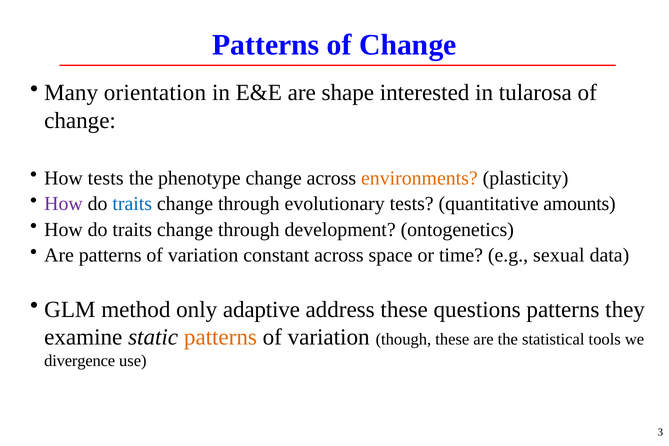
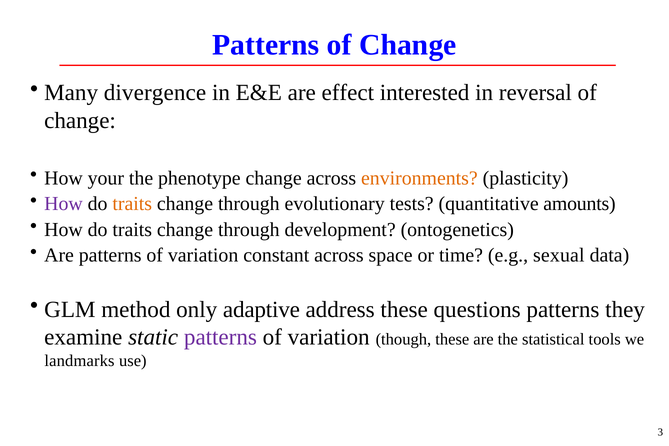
orientation: orientation -> divergence (155, 93)
shape: shape -> effect (348, 93)
tularosa: tularosa -> reversal (535, 93)
How tests: tests -> your (106, 178)
traits colour: blue -> orange (132, 204)
patterns colour: orange -> purple (220, 337)
divergence: divergence -> landmarks (79, 361)
